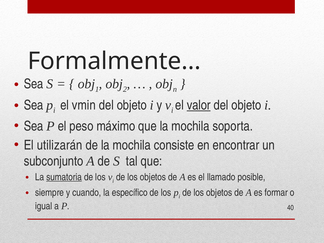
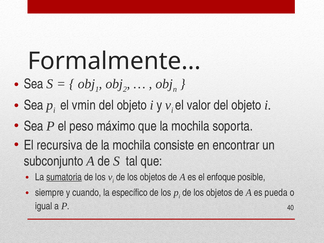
valor underline: present -> none (199, 105)
utilizarán: utilizarán -> recursiva (60, 145)
llamado: llamado -> enfoque (221, 177)
formar: formar -> pueda (276, 193)
